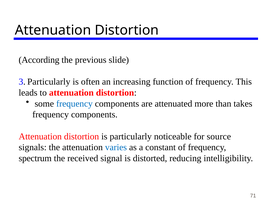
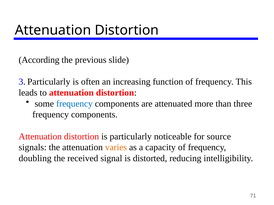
takes: takes -> three (243, 104)
varies colour: blue -> orange (116, 148)
constant: constant -> capacity (161, 148)
spectrum: spectrum -> doubling (35, 159)
